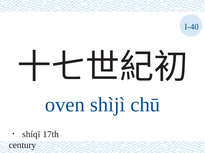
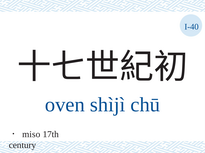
shíqī: shíqī -> miso (31, 135)
